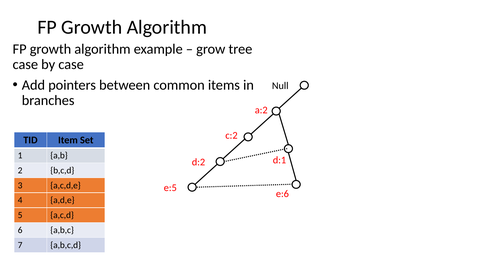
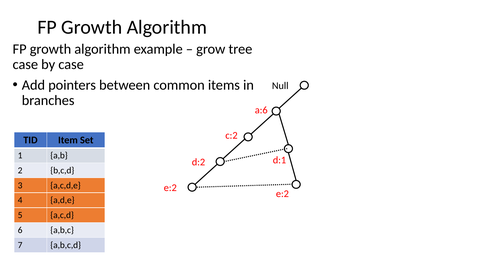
a:2: a:2 -> a:6 (261, 110)
e:5: e:5 -> e:2 (170, 188)
e:6: e:6 -> e:2 (282, 194)
